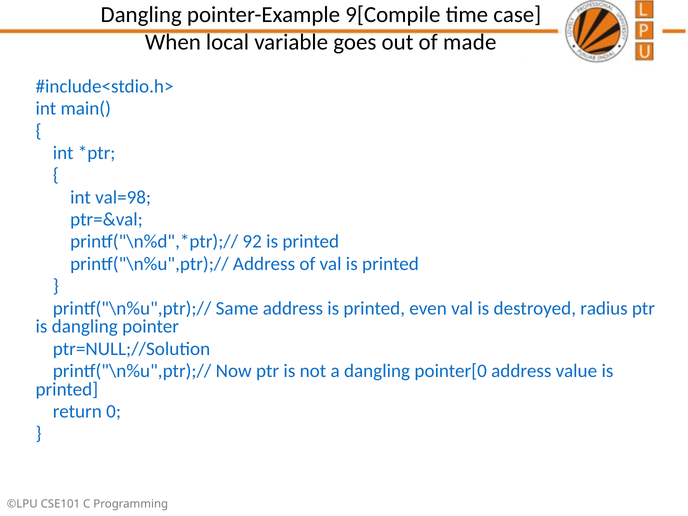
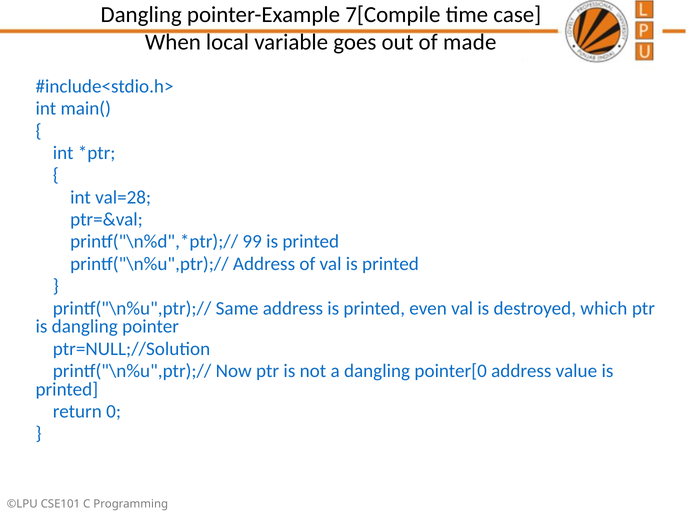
9[Compile: 9[Compile -> 7[Compile (393, 15)
val=98: val=98 -> val=28 (123, 197)
92: 92 -> 99 (252, 242)
radius: radius -> which (604, 308)
